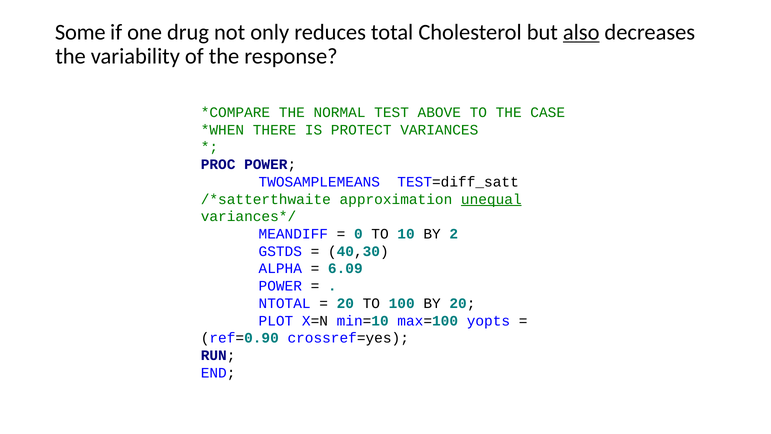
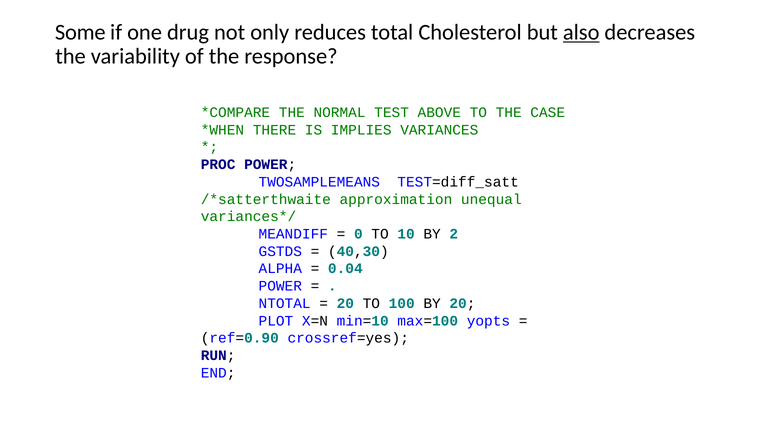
PROTECT: PROTECT -> IMPLIES (361, 130)
unequal underline: present -> none (491, 199)
6.09: 6.09 -> 0.04 (345, 269)
